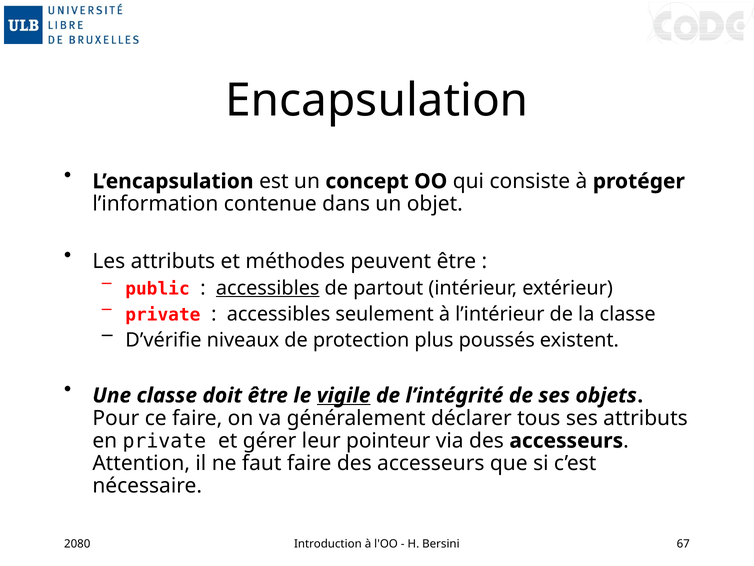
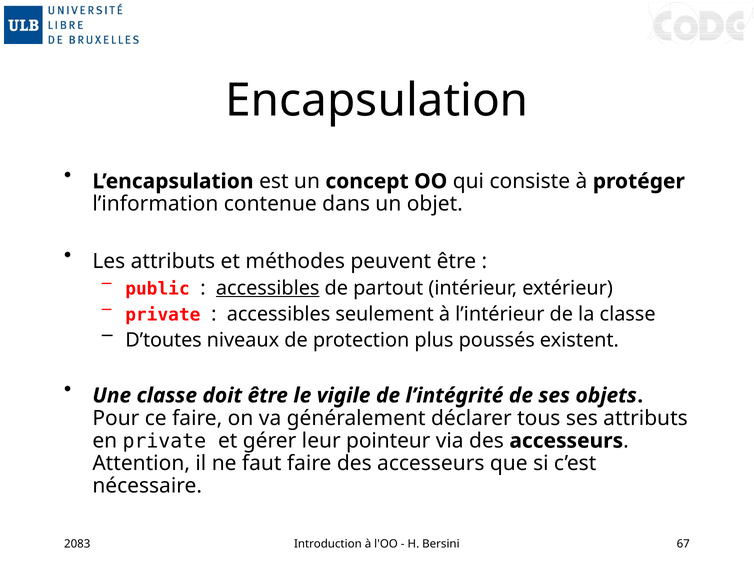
D’vérifie: D’vérifie -> D’toutes (164, 340)
vigile underline: present -> none (344, 395)
2080: 2080 -> 2083 (77, 544)
